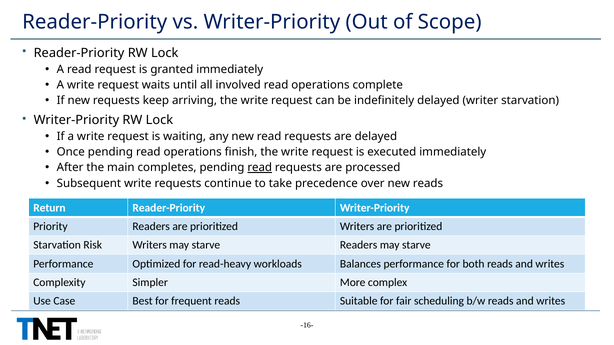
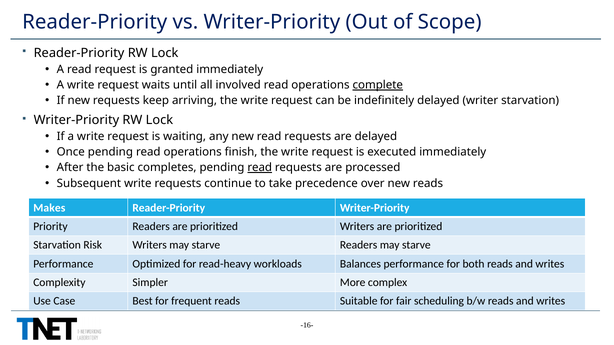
complete underline: none -> present (378, 85)
main: main -> basic (121, 168)
Return: Return -> Makes (49, 208)
